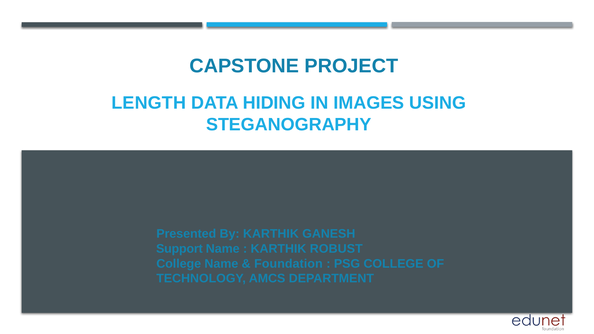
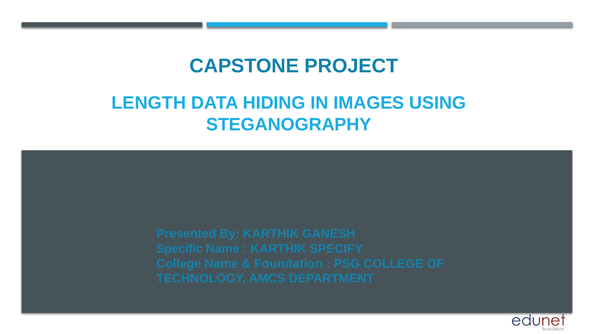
Support: Support -> Specific (179, 249)
ROBUST: ROBUST -> SPECIFY (336, 249)
